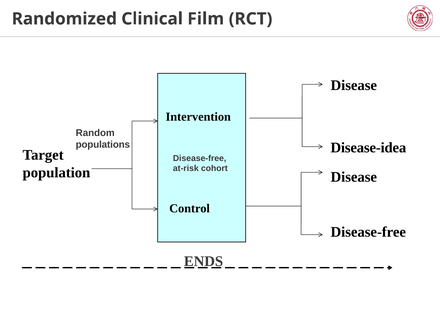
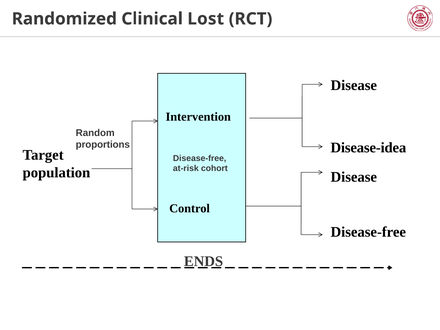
Film: Film -> Lost (206, 19)
populations: populations -> proportions (103, 145)
